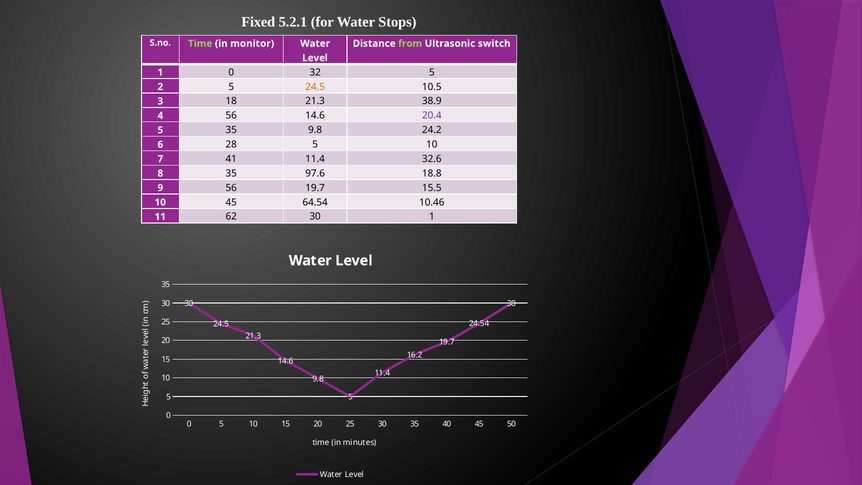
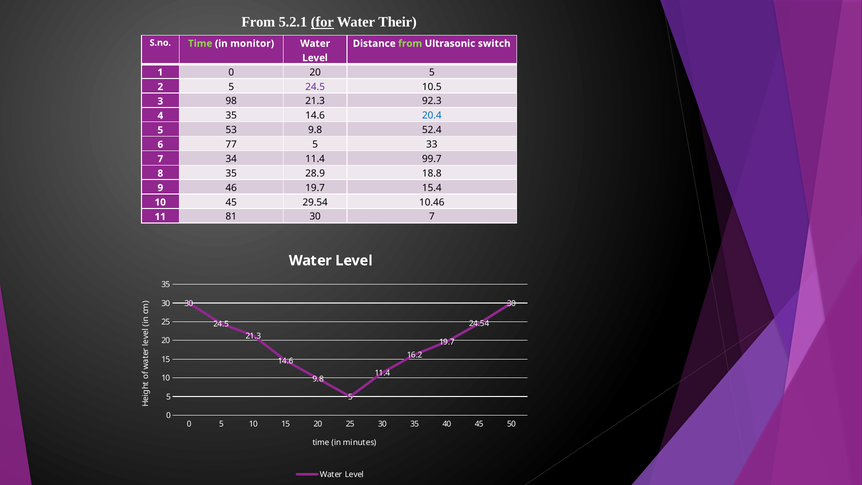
Fixed: Fixed -> From (258, 22)
for underline: none -> present (322, 22)
Stops: Stops -> Their (398, 22)
0 32: 32 -> 20 (315, 72)
24.5 colour: orange -> purple (315, 87)
18: 18 -> 98 (231, 101)
38.9: 38.9 -> 92.3 (432, 101)
56: 56 -> 35 (231, 116)
20.4 colour: purple -> blue (432, 116)
35: 35 -> 53 (231, 130)
24.2: 24.2 -> 52.4 (432, 130)
28: 28 -> 77 (231, 144)
10: 10 -> 33 (432, 144)
41: 41 -> 34 (231, 159)
32.6: 32.6 -> 99.7 (432, 159)
97.6: 97.6 -> 28.9 (315, 173)
56: 56 -> 46 (231, 188)
15.5: 15.5 -> 15.4 (432, 188)
64.54: 64.54 -> 29.54 (315, 202)
62: 62 -> 81 (231, 217)
30 1: 1 -> 7 (432, 217)
